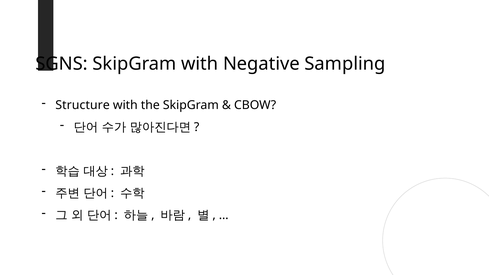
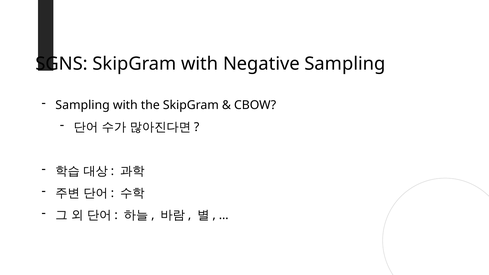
Structure: Structure -> Sampling (83, 105)
